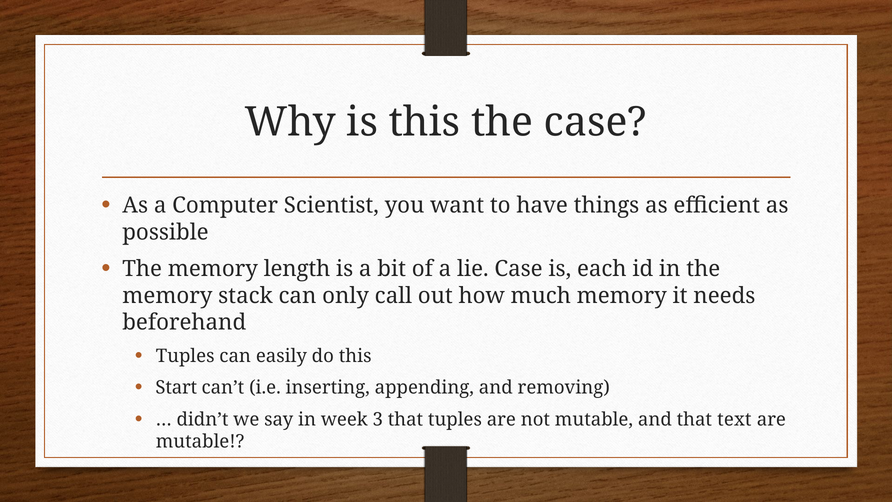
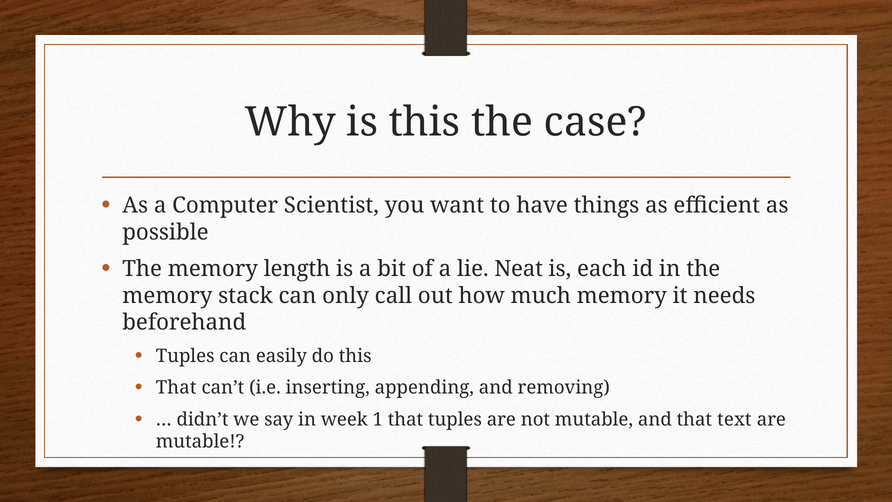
lie Case: Case -> Neat (519, 269)
Start: Start -> That (176, 388)
3: 3 -> 1 (378, 419)
